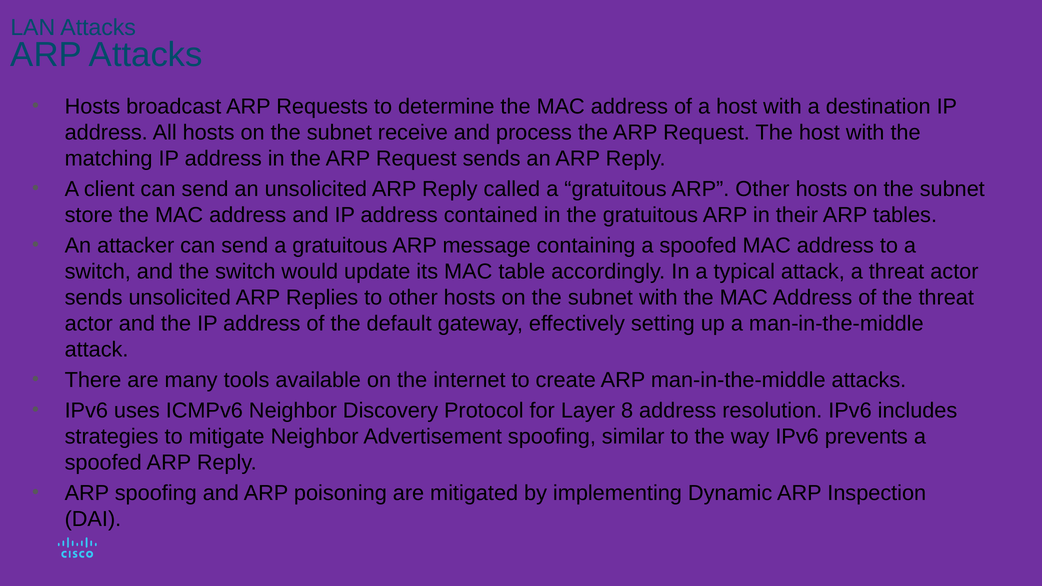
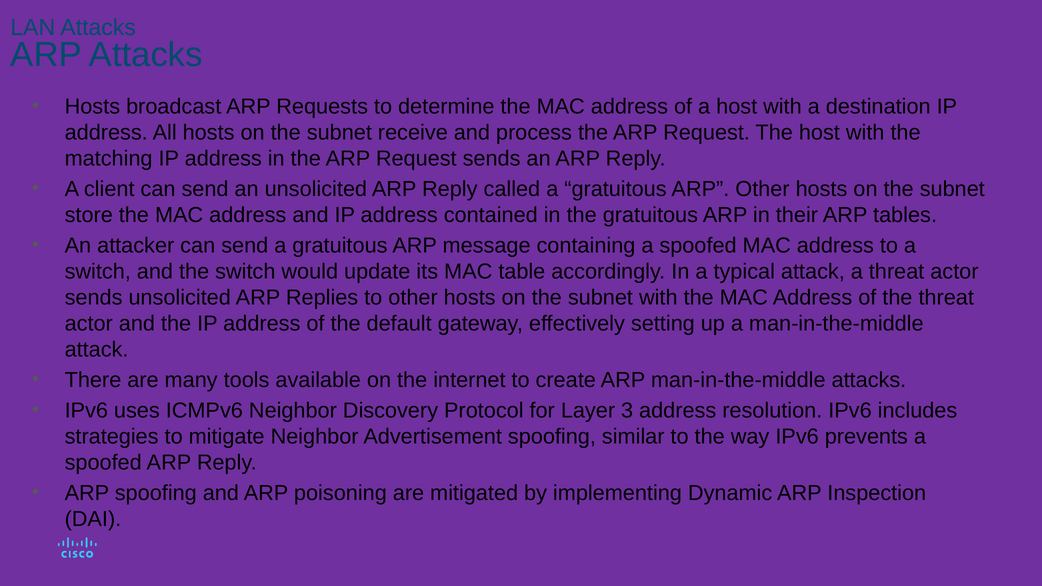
8: 8 -> 3 (627, 411)
